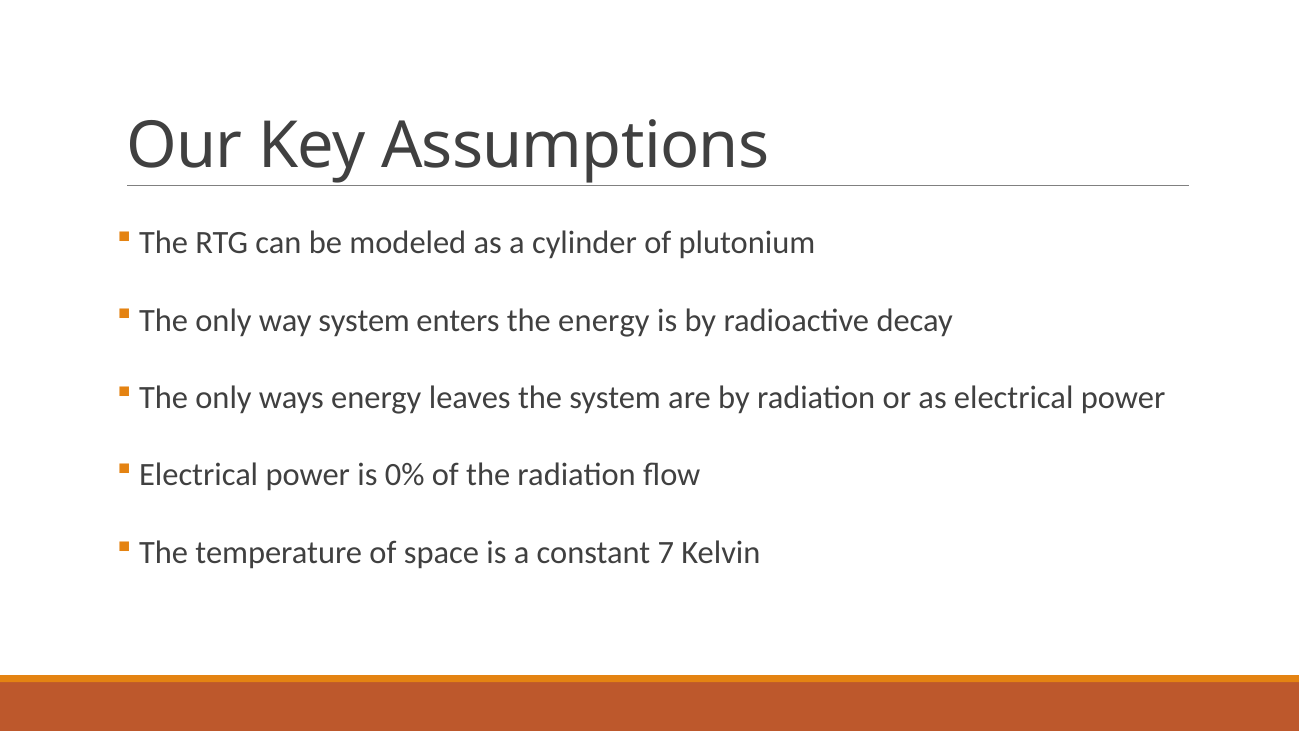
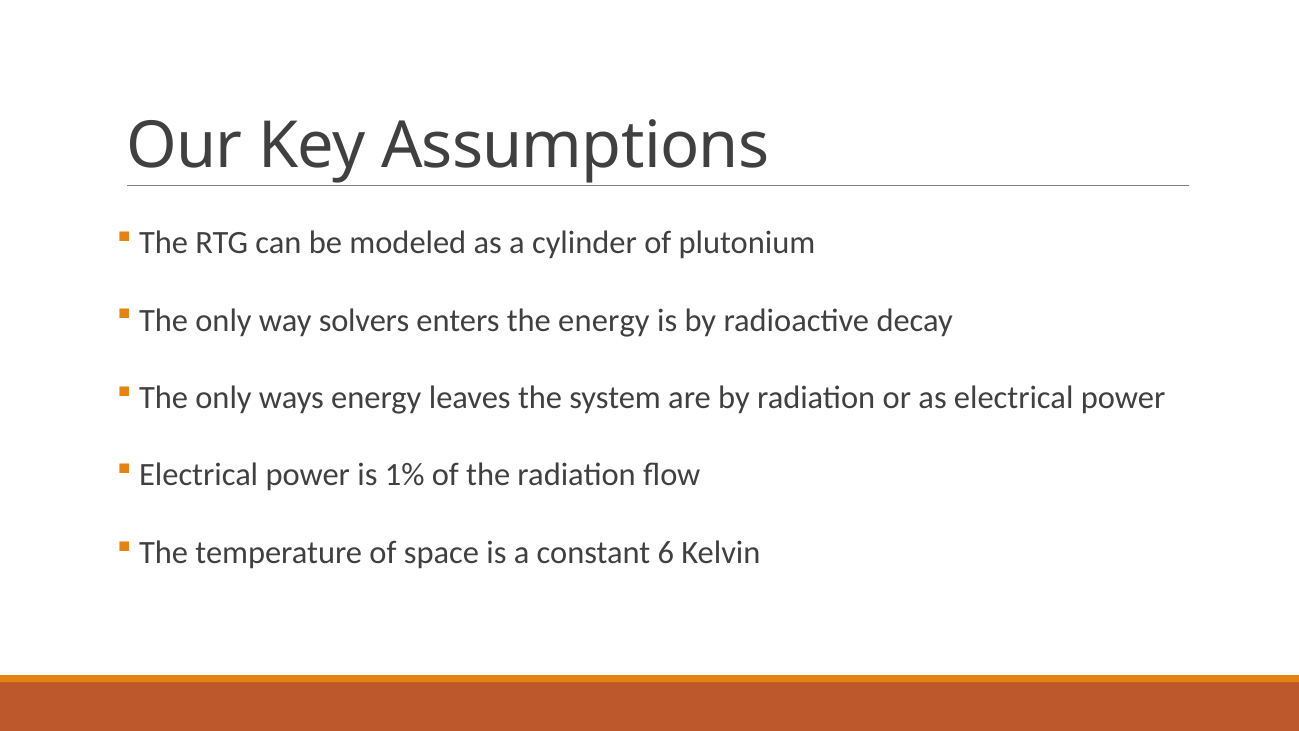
way system: system -> solvers (364, 320)
0%: 0% -> 1% (405, 475)
7: 7 -> 6 (666, 552)
